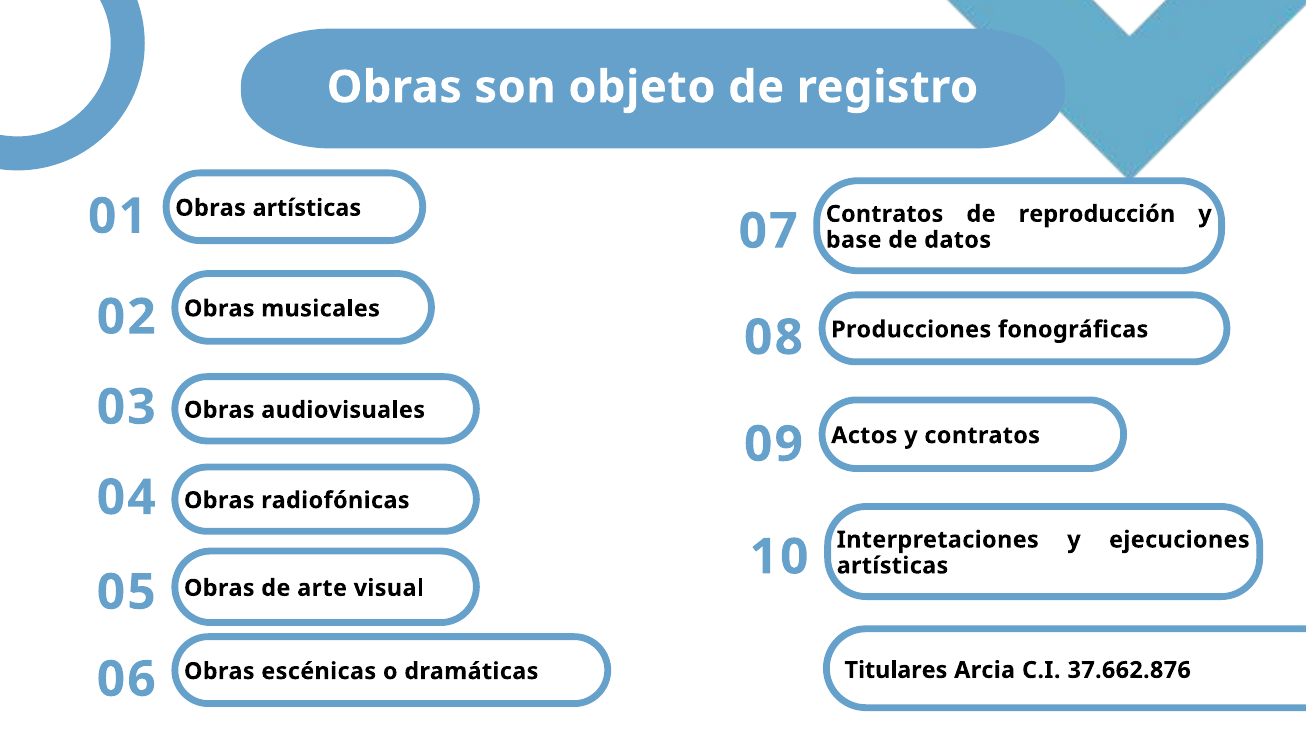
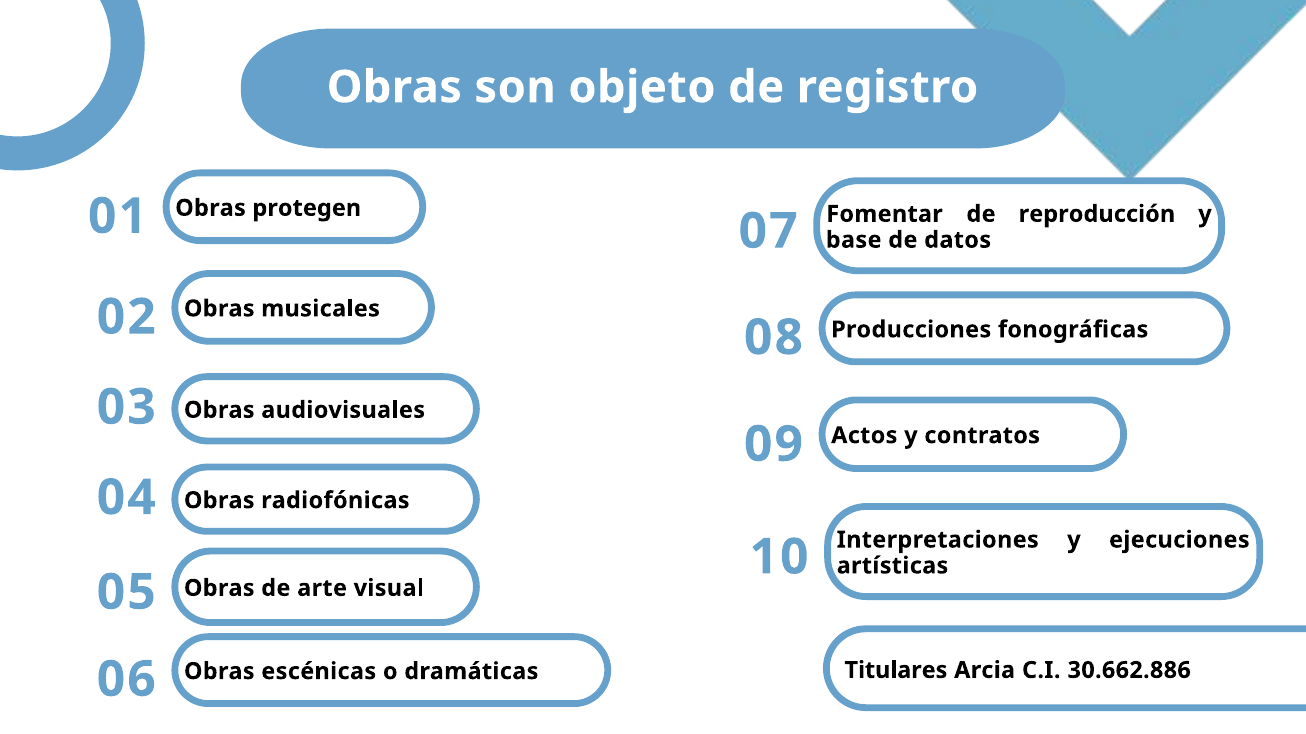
Obras artísticas: artísticas -> protegen (307, 208)
Contratos: Contratos -> Fomentar (884, 214)
37.662.876: 37.662.876 -> 30.662.886 (1129, 671)
